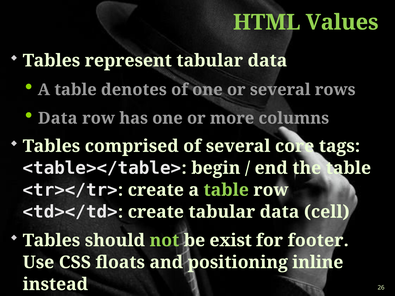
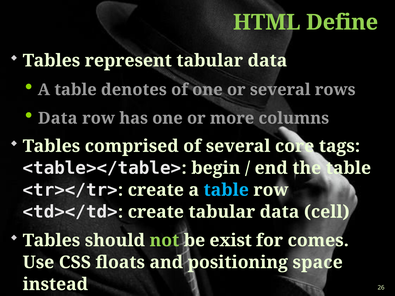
Values: Values -> Define (342, 22)
table colour: light green -> light blue (226, 190)
footer: footer -> comes (318, 241)
inline: inline -> space (318, 263)
